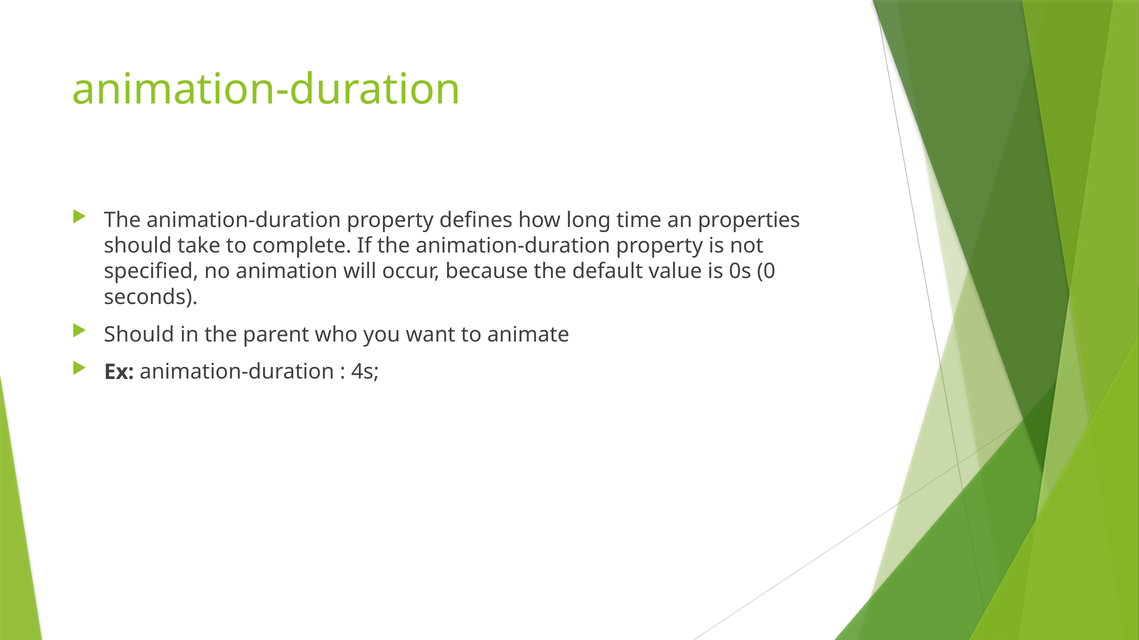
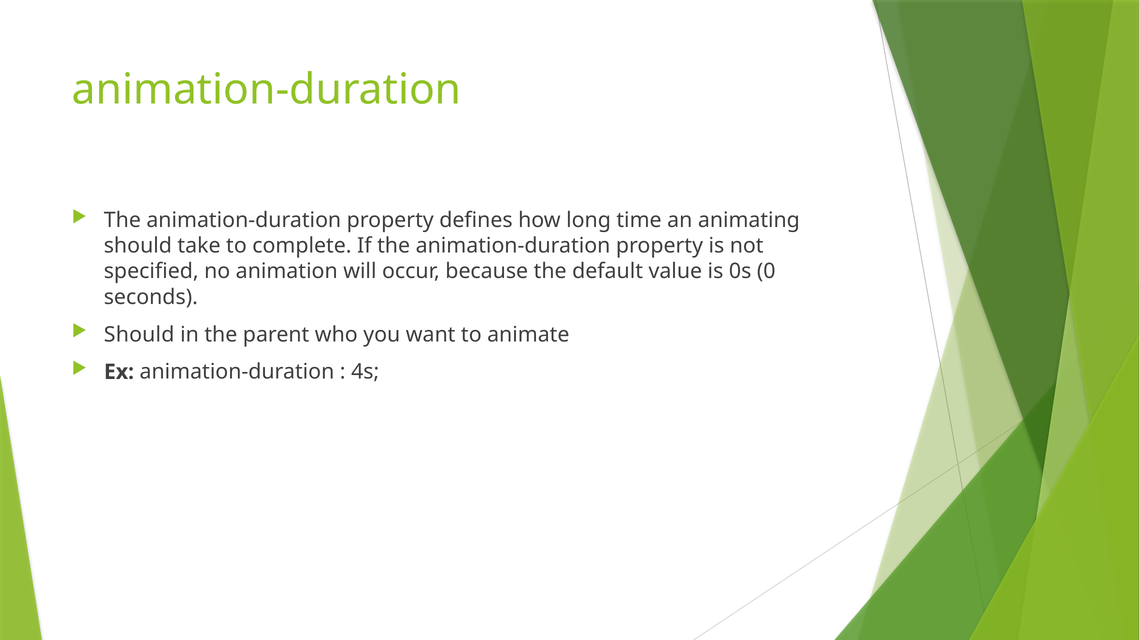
properties: properties -> animating (749, 220)
